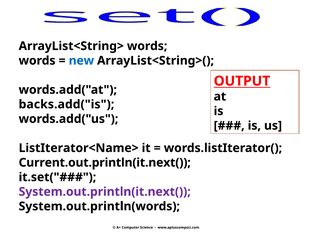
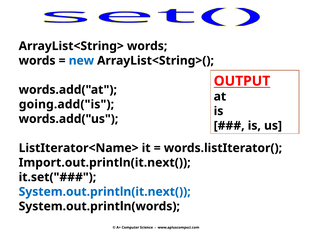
backs.add("is: backs.add("is -> going.add("is (66, 104)
Current.out.println(it.next(: Current.out.println(it.next( -> Import.out.println(it.next( (105, 163)
System.out.println(it.next( colour: purple -> blue (105, 192)
